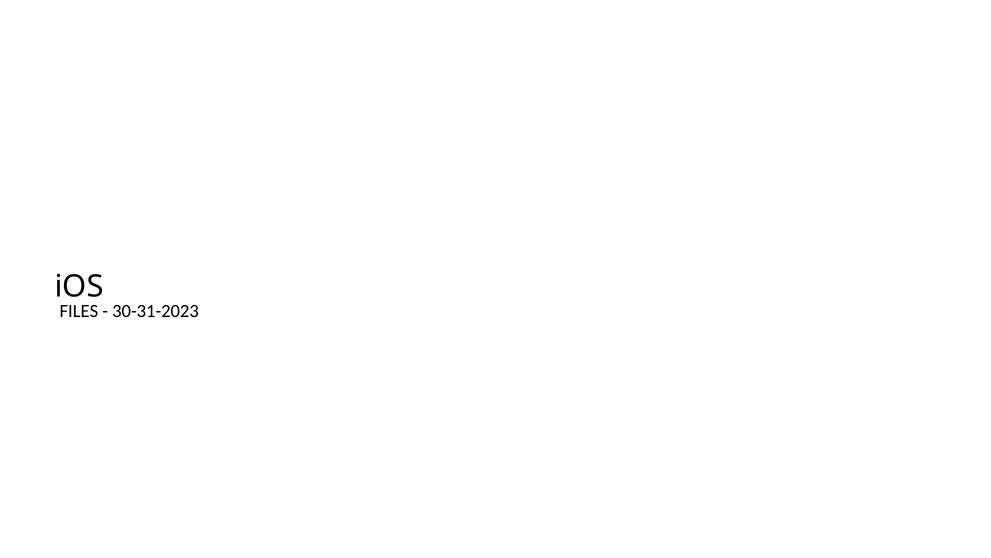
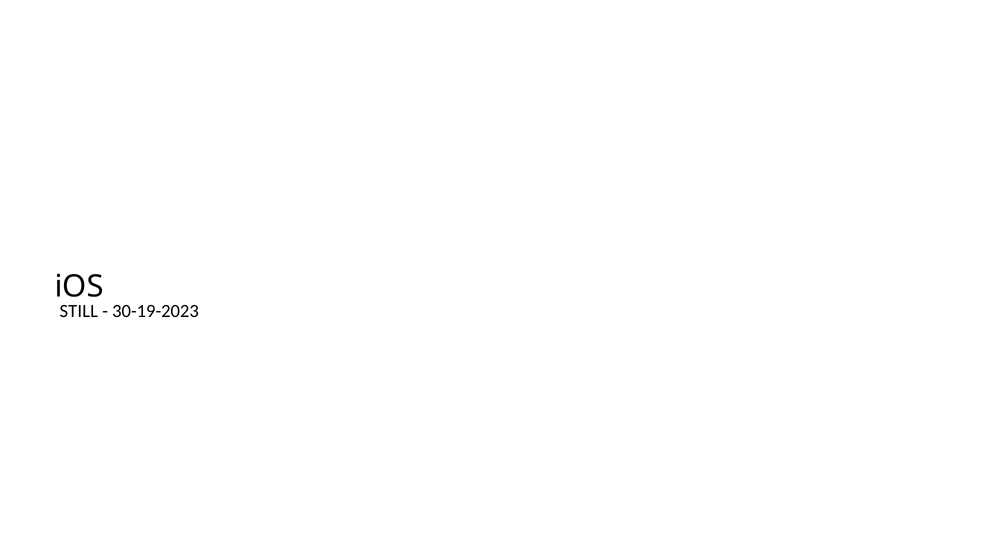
FILES: FILES -> STILL (79, 311)
30-31-2023: 30-31-2023 -> 30-19-2023 (156, 311)
